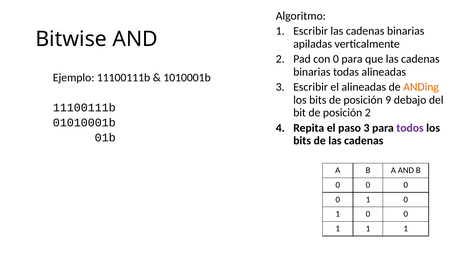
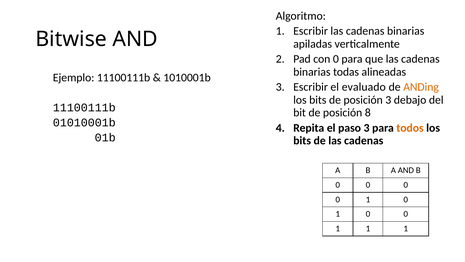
el alineadas: alineadas -> evaluado (364, 87)
posición 9: 9 -> 3 (388, 100)
posición 2: 2 -> 8 (368, 113)
todos colour: purple -> orange (410, 128)
